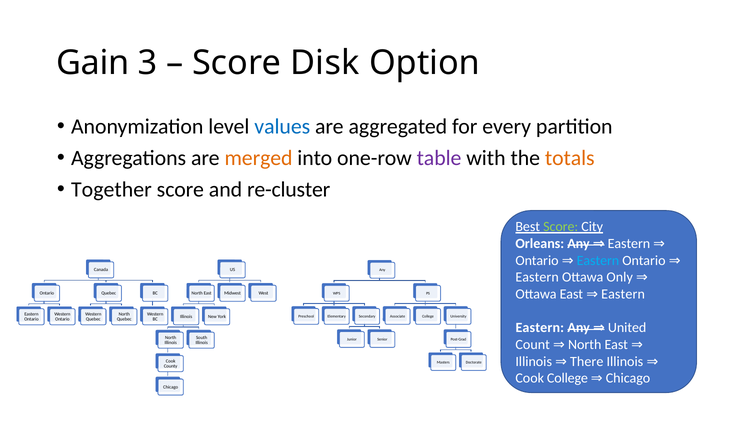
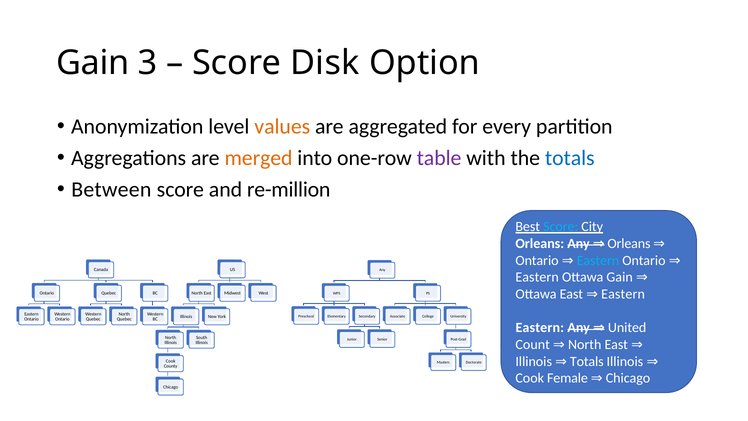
values colour: blue -> orange (282, 126)
totals colour: orange -> blue (570, 158)
Together: Together -> Between (111, 189)
re-cluster: re-cluster -> re-million (289, 189)
Score colour: light green -> light blue (561, 227)
Eastern: Eastern -> Orleans (629, 243)
Ottawa Only: Only -> Gain (620, 277)
Illinois There: There -> Totals (587, 361)
Cook College: College -> Female (567, 378)
